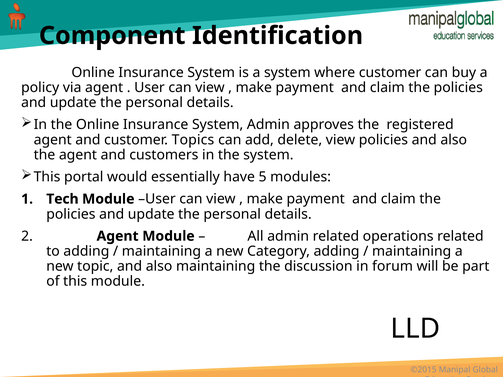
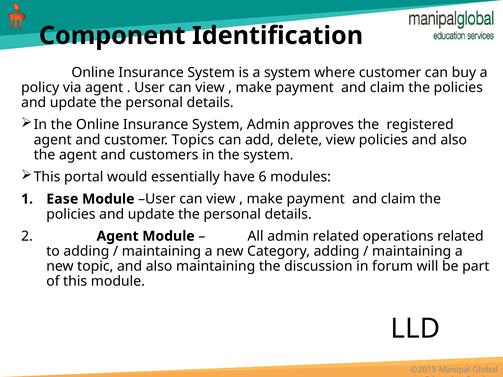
5: 5 -> 6 (263, 177)
Tech: Tech -> Ease (62, 199)
